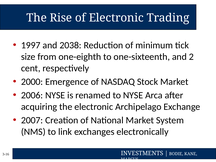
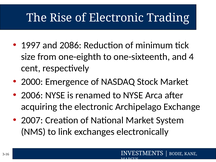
2038: 2038 -> 2086 (71, 45)
2: 2 -> 4 (191, 57)
